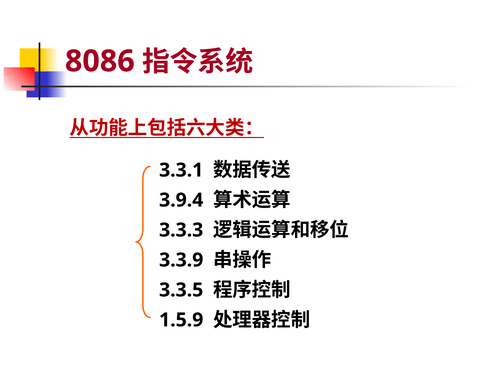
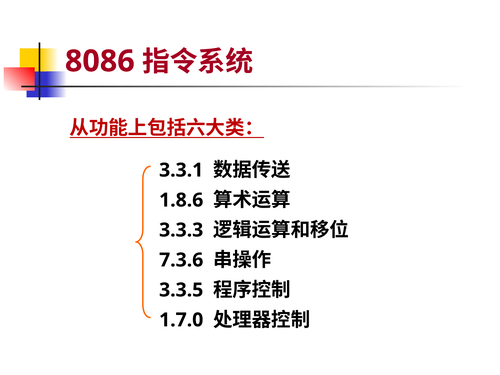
3.9.4: 3.9.4 -> 1.8.6 (181, 200)
3.3.9: 3.3.9 -> 7.3.6 (181, 260)
1.5.9: 1.5.9 -> 1.7.0 (181, 320)
